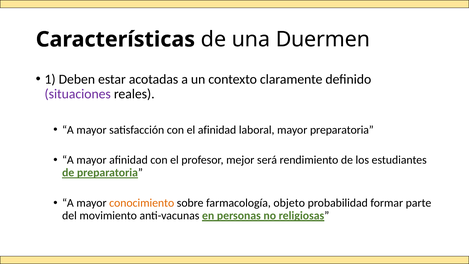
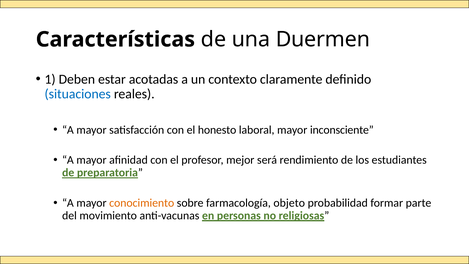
situaciones colour: purple -> blue (78, 94)
el afinidad: afinidad -> honesto (217, 130)
mayor preparatoria: preparatoria -> inconsciente (342, 130)
